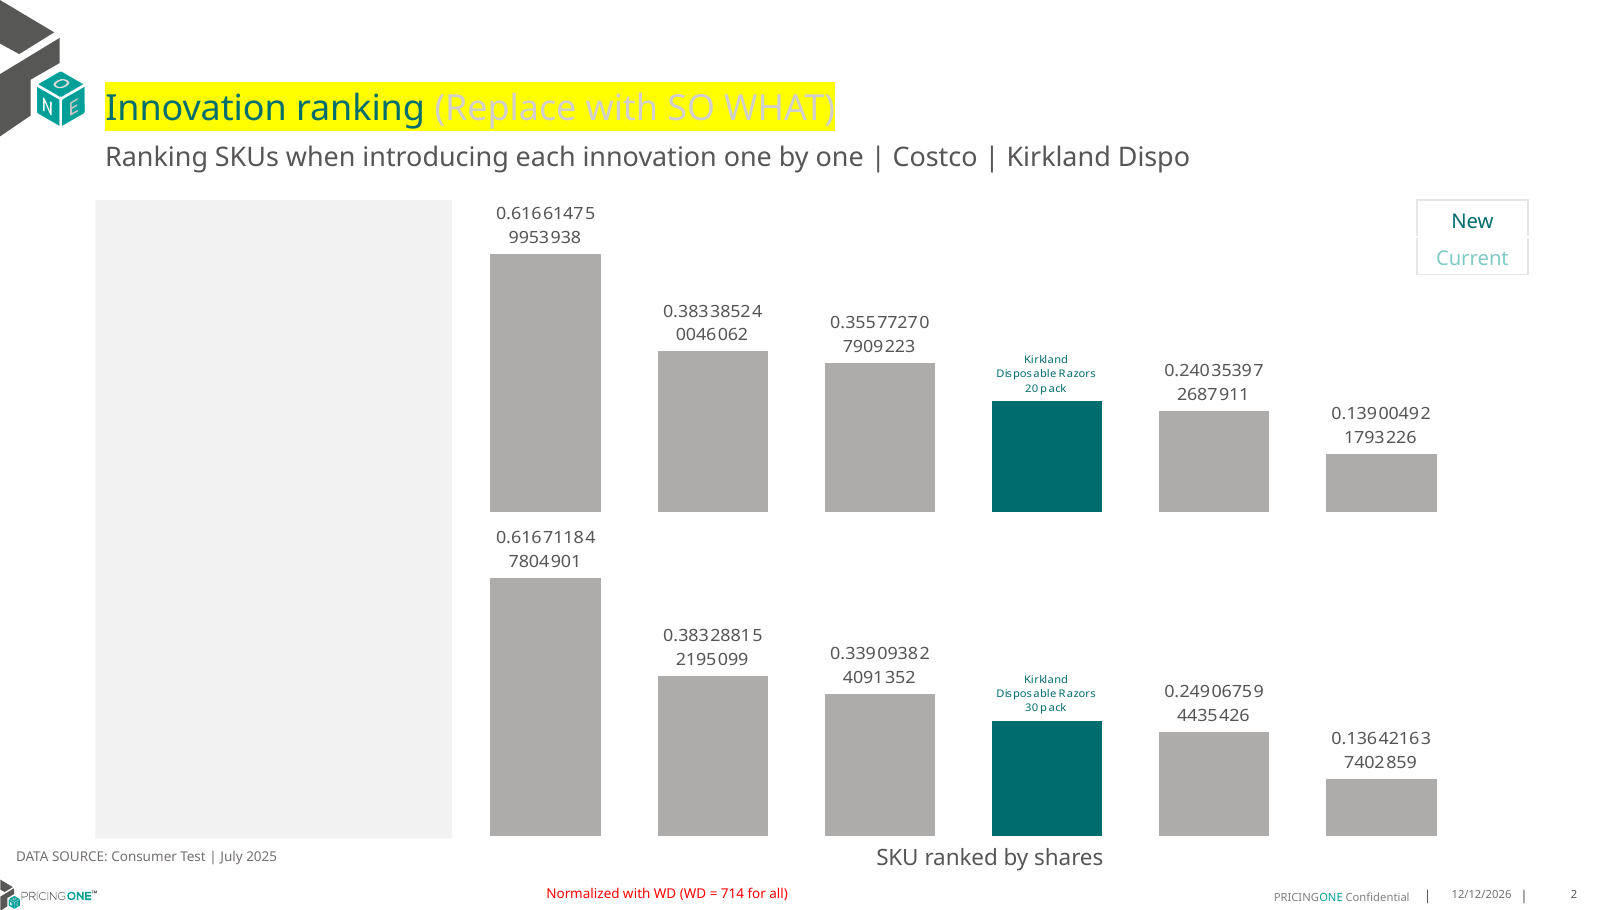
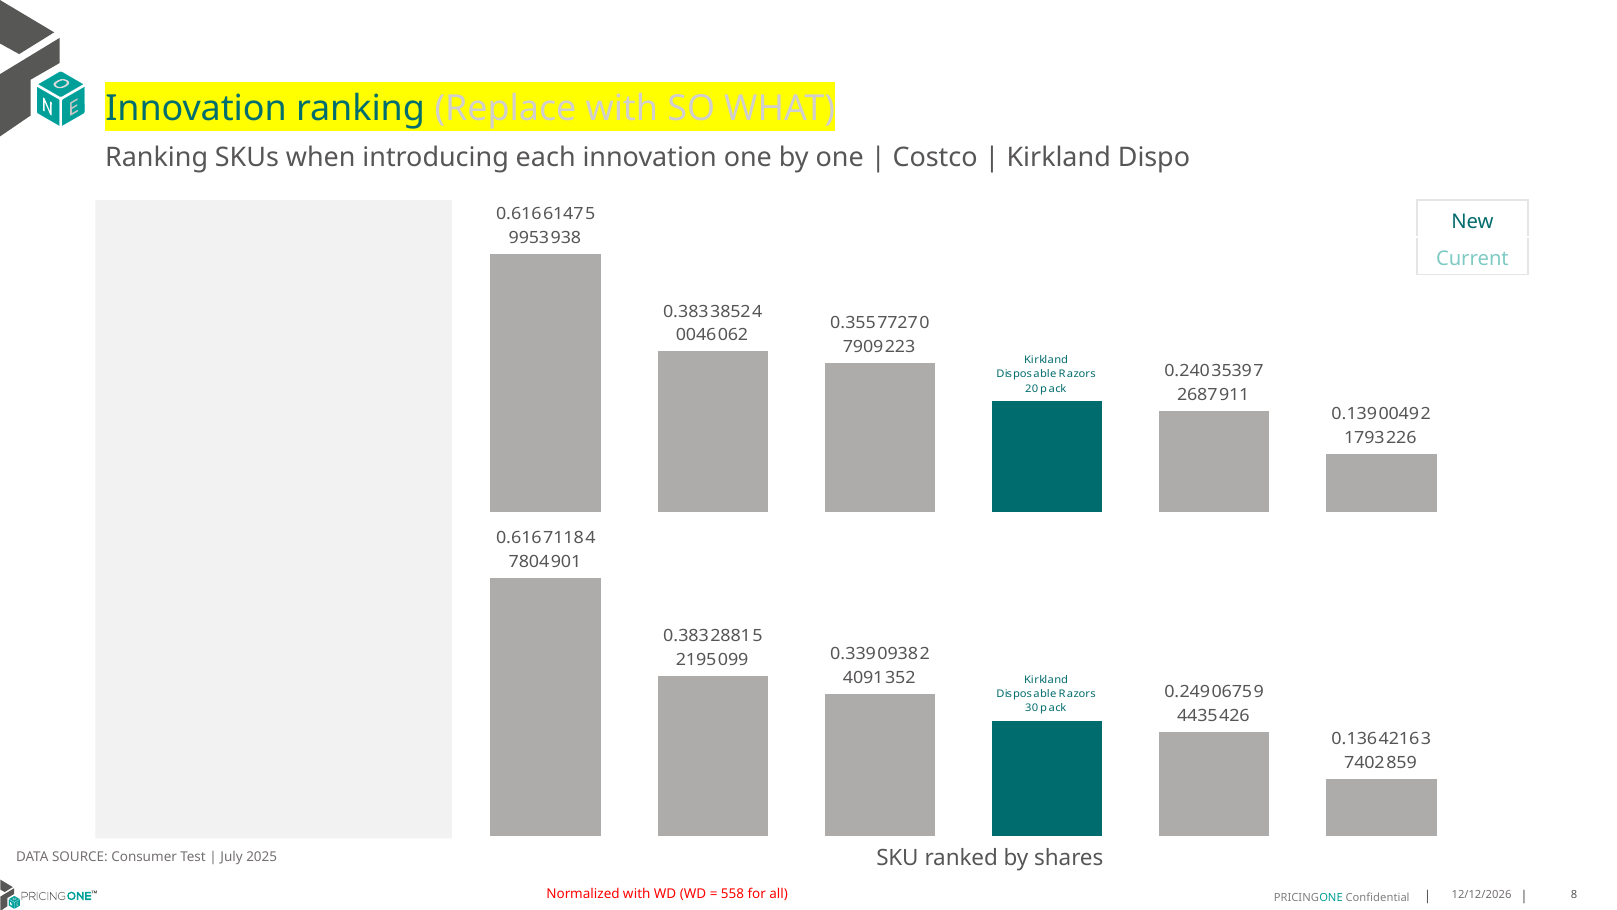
714: 714 -> 558 (732, 894)
2: 2 -> 8 (1574, 894)
